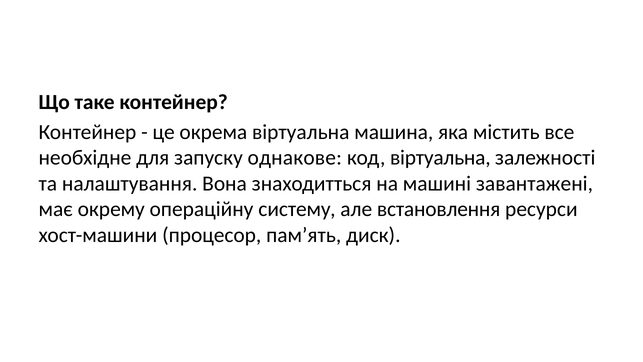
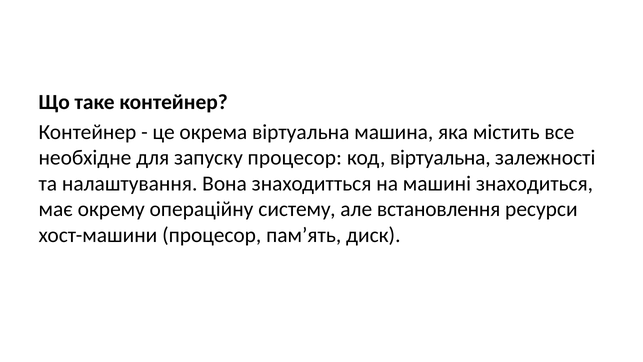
запуску однакове: однакове -> процесор (295, 158)
завантажені: завантажені -> знаходиться (534, 183)
